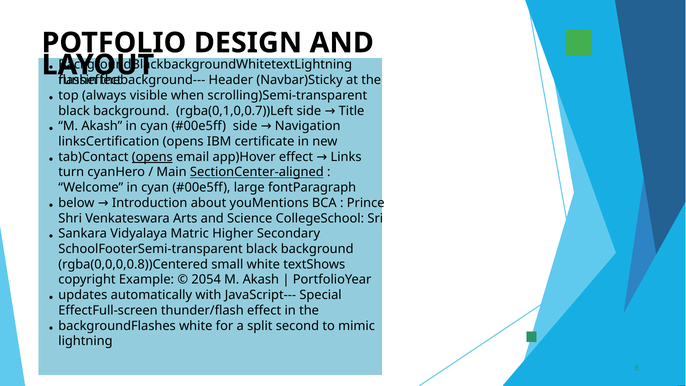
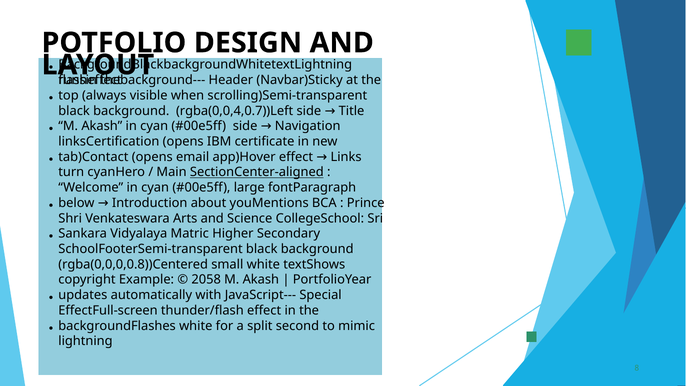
rgba(0,1,0,0.7))Left: rgba(0,1,0,0.7))Left -> rgba(0,0,4,0.7))Left (235, 111)
opens underline: present -> none (152, 157)
2054: 2054 -> 2058 (206, 280)
